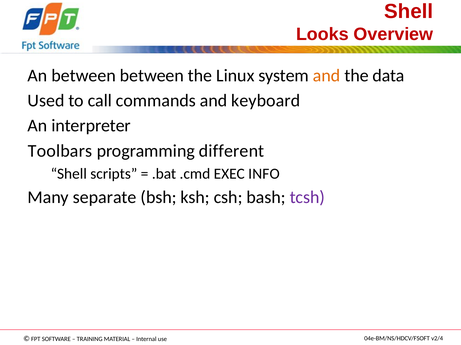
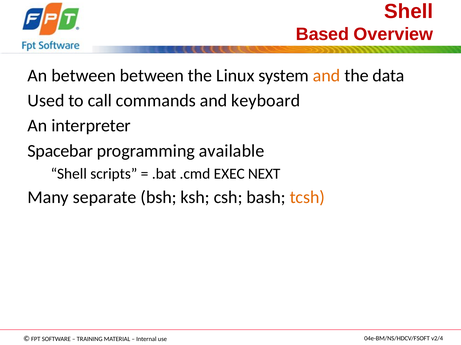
Looks: Looks -> Based (322, 34)
Toolbars: Toolbars -> Spacebar (60, 151)
different: different -> available (232, 151)
INFO: INFO -> NEXT (264, 174)
tcsh colour: purple -> orange (307, 198)
